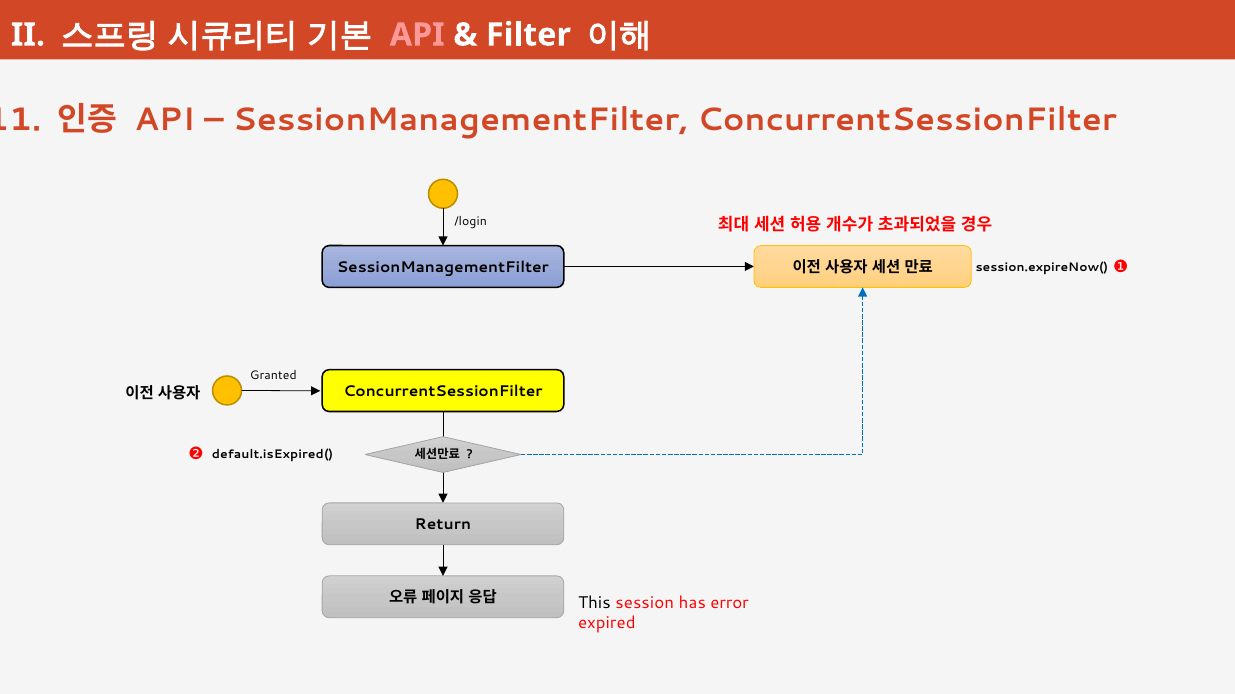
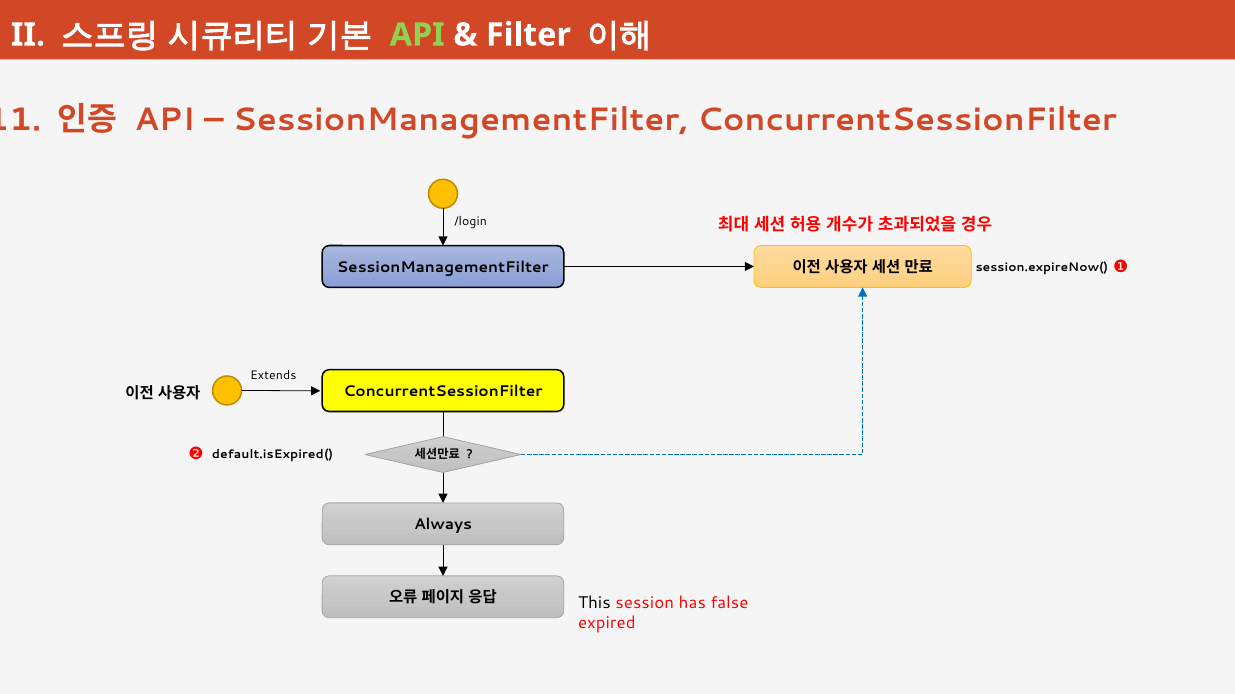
API colour: pink -> light green (417, 35)
Granted: Granted -> Extends (273, 376)
Return: Return -> Always (443, 525)
error: error -> false (730, 603)
